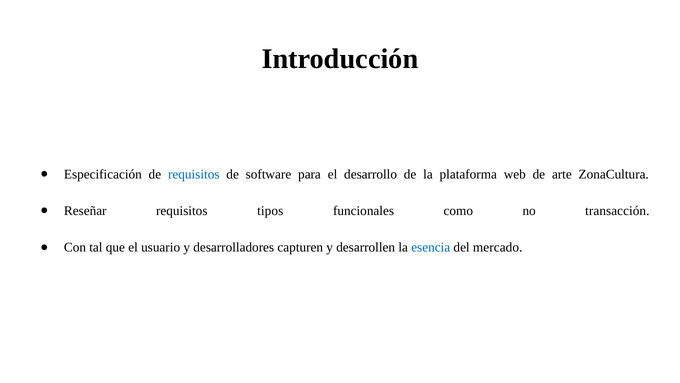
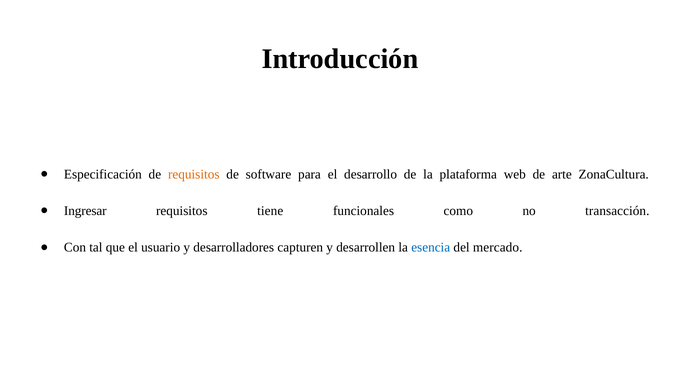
requisitos colour: blue -> orange (194, 174)
Reseñar: Reseñar -> Ingresar (85, 211)
tipos: tipos -> tiene (270, 211)
